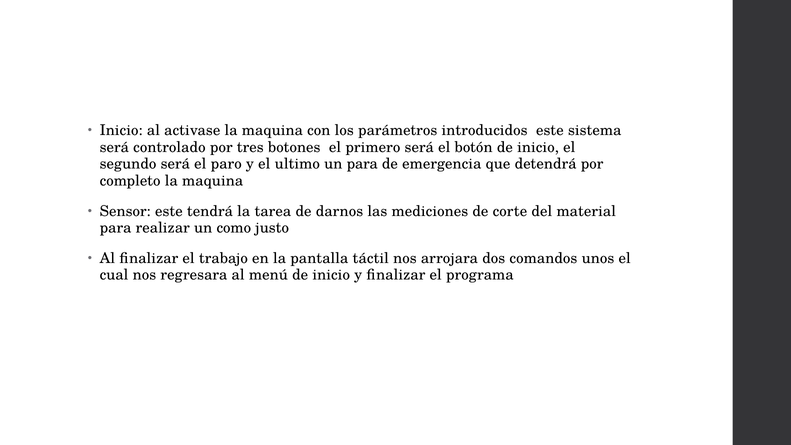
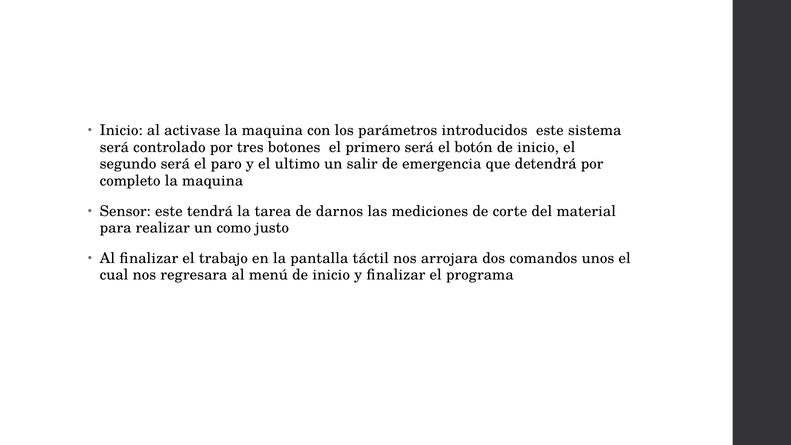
un para: para -> salir (362, 164)
